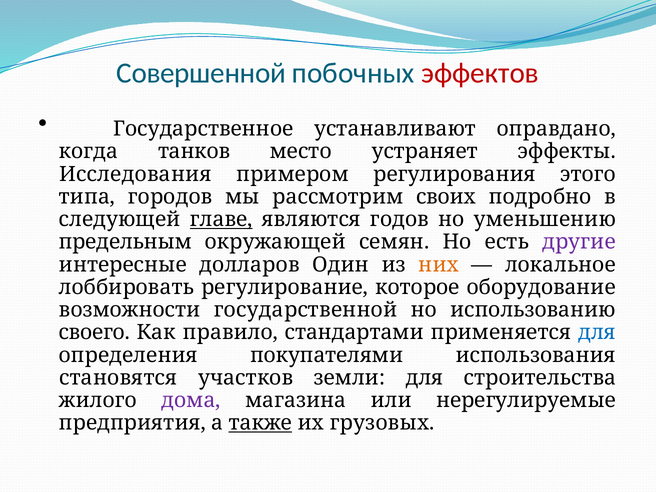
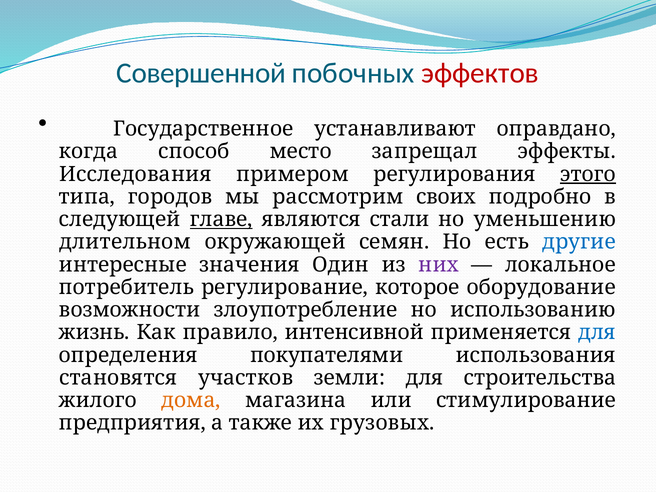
танков: танков -> способ (194, 152)
устраняет: устраняет -> запрещал (425, 152)
этого underline: none -> present (588, 174)
годов: годов -> стали (400, 219)
предельным: предельным -> длительном (125, 242)
другие colour: purple -> blue (579, 242)
долларов: долларов -> значения (250, 265)
них colour: orange -> purple (439, 265)
лоббировать: лоббировать -> потребитель (126, 287)
государственной: государственной -> злоупотребление (306, 310)
своего: своего -> жизнь (94, 333)
стандартами: стандартами -> интенсивной (354, 333)
дома colour: purple -> orange (191, 400)
нерегулируемые: нерегулируемые -> стимулирование (526, 400)
также underline: present -> none (260, 423)
